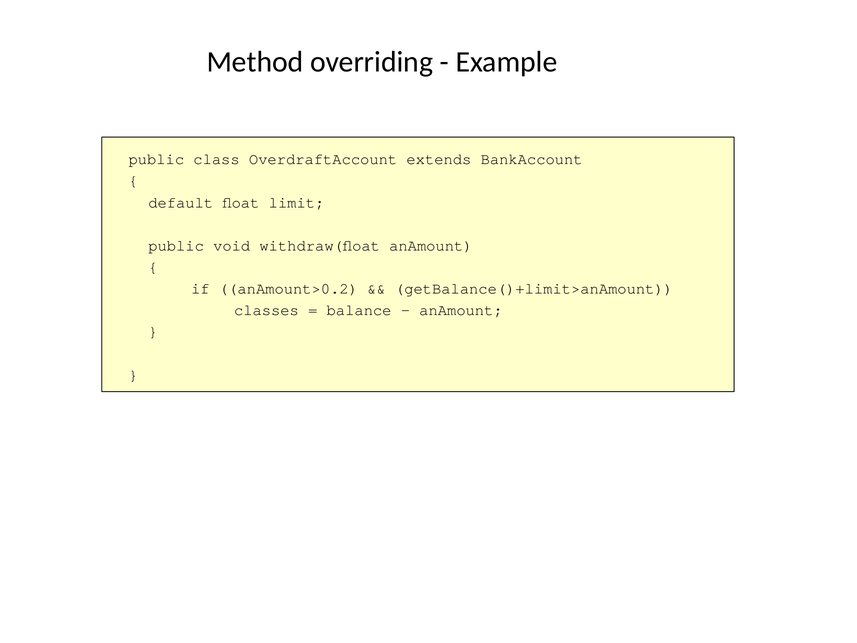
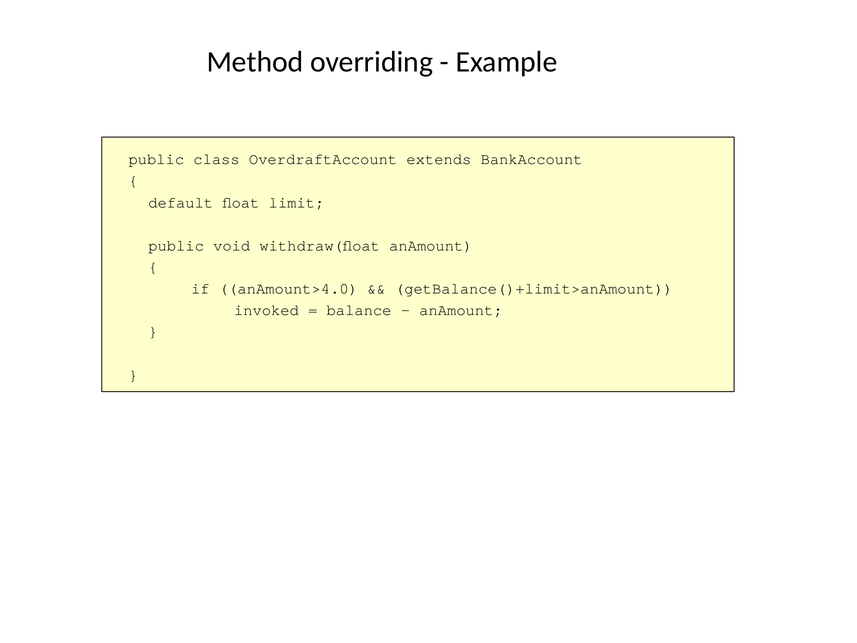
anAmount>0.2: anAmount>0.2 -> anAmount>4.0 (288, 289)
classes: classes -> invoked (266, 310)
